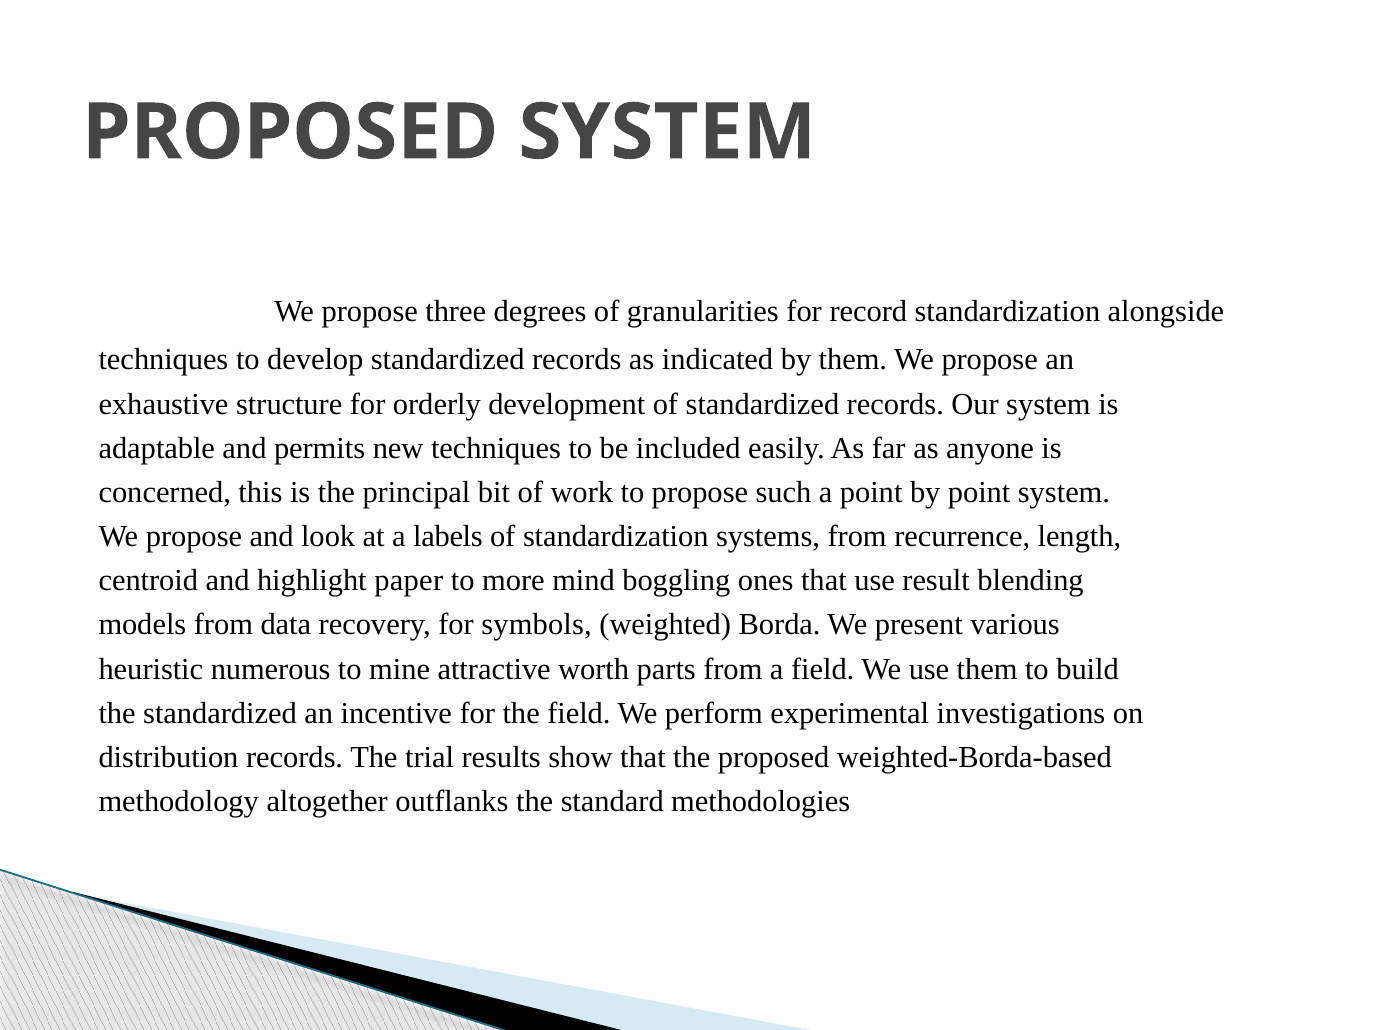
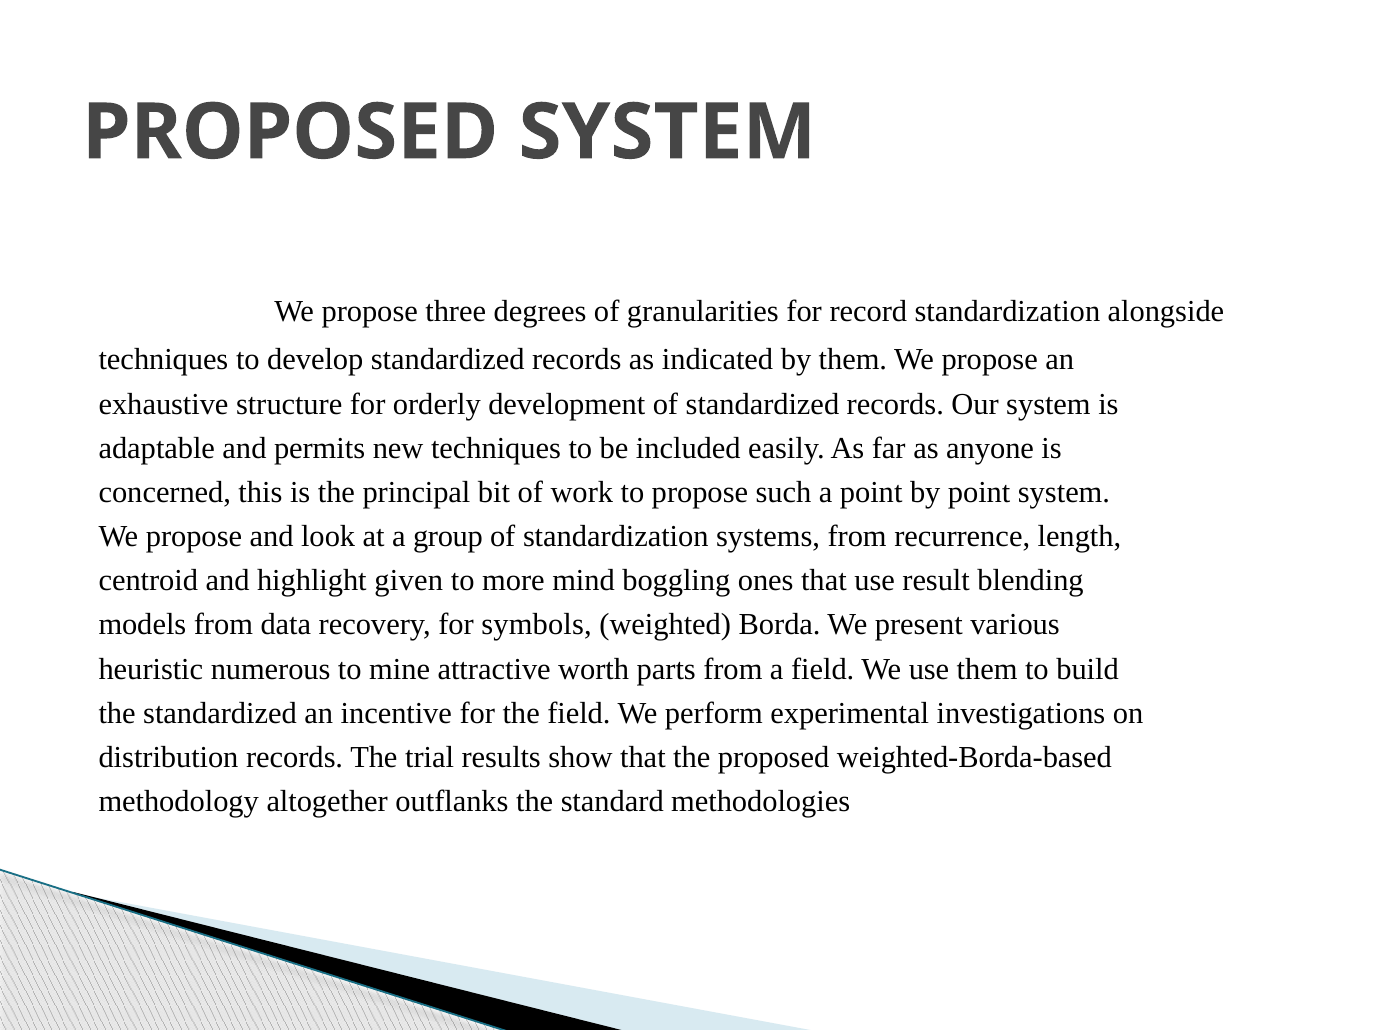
labels: labels -> group (448, 536)
paper: paper -> given (409, 581)
